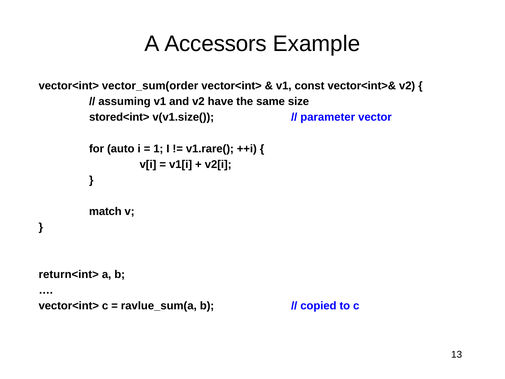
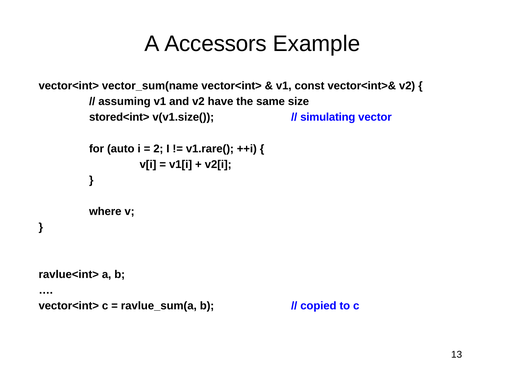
vector_sum(order: vector_sum(order -> vector_sum(name (150, 86)
parameter: parameter -> simulating (328, 117)
1: 1 -> 2 (158, 149)
match: match -> where (105, 211)
return<int>: return<int> -> ravlue<int> (69, 274)
